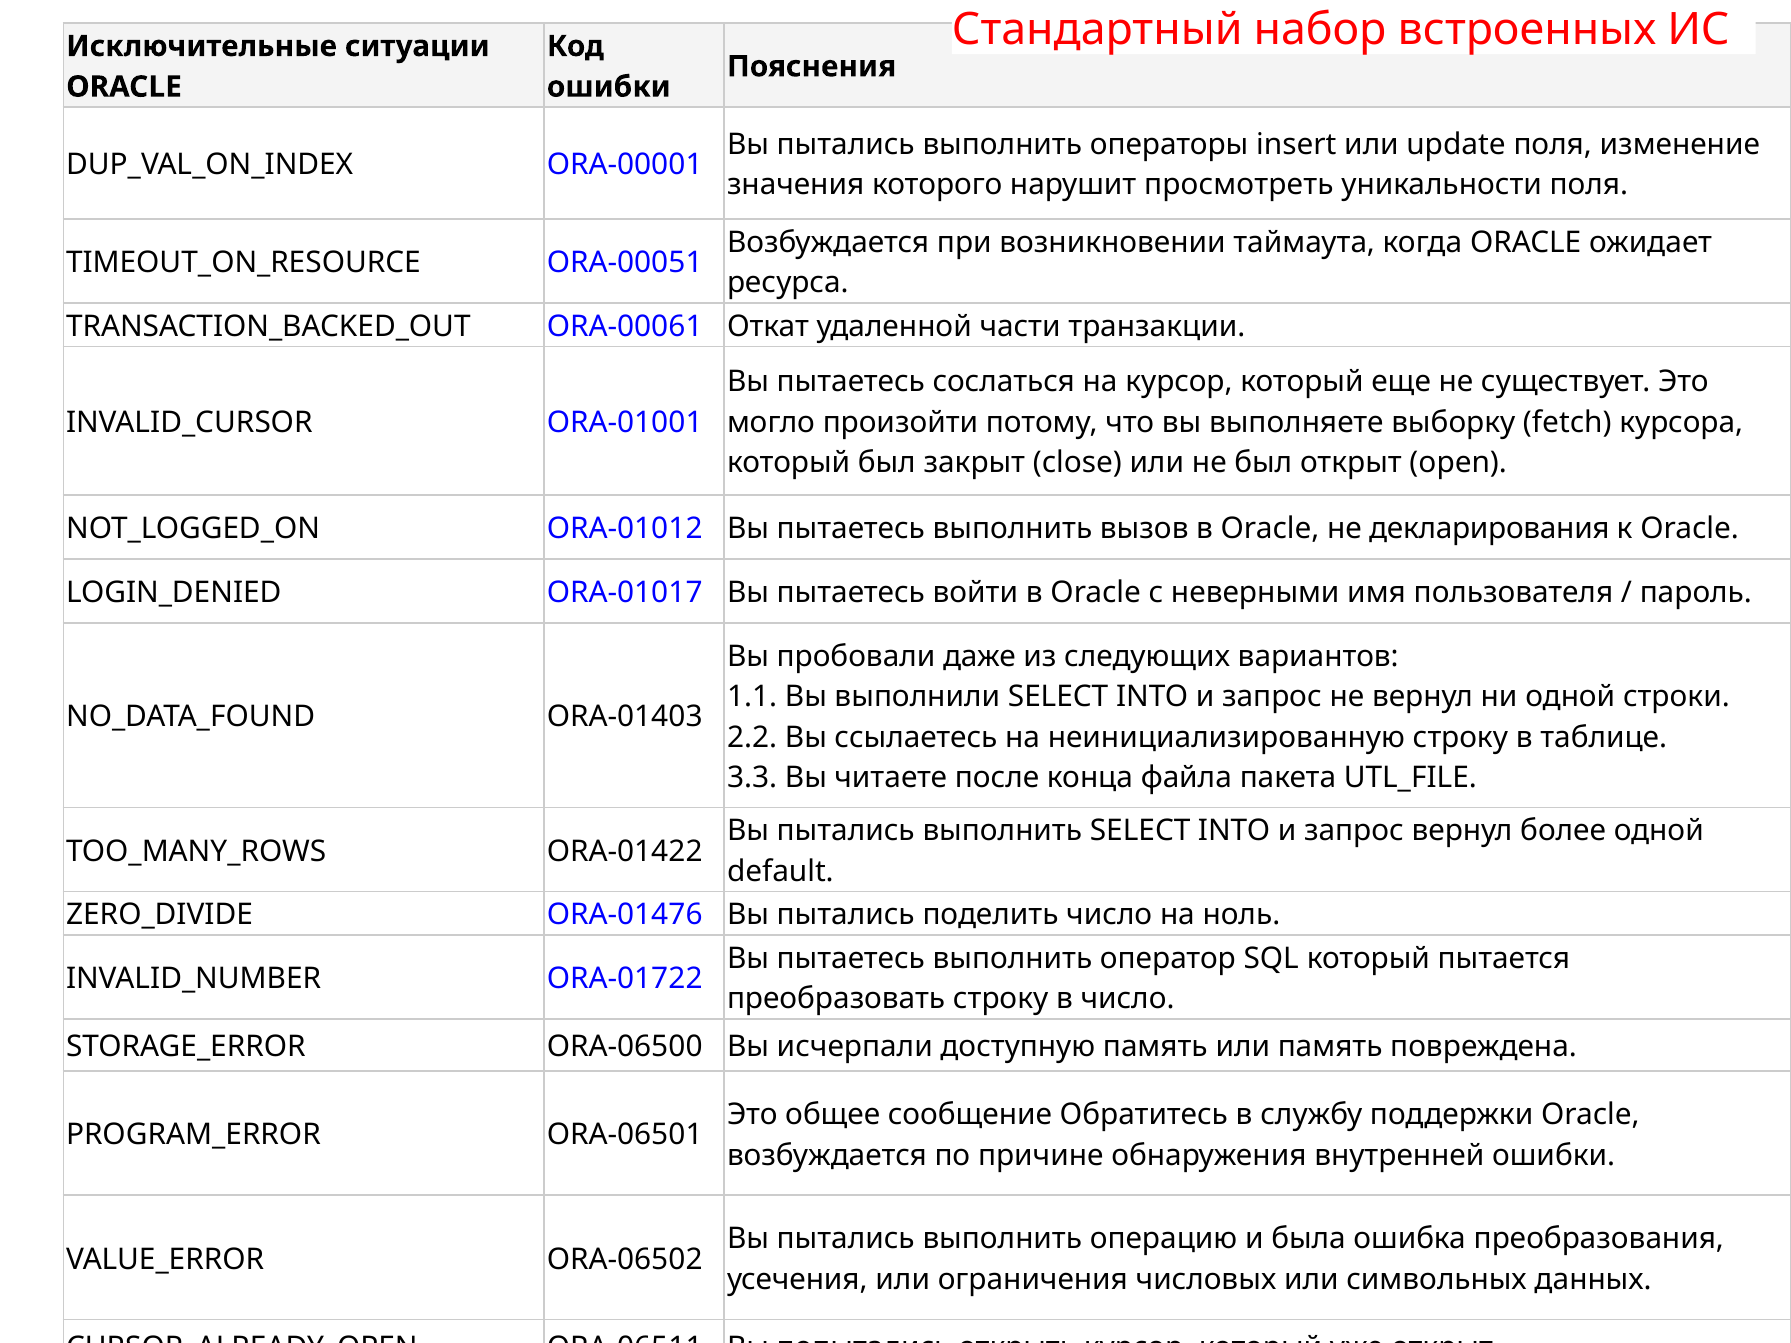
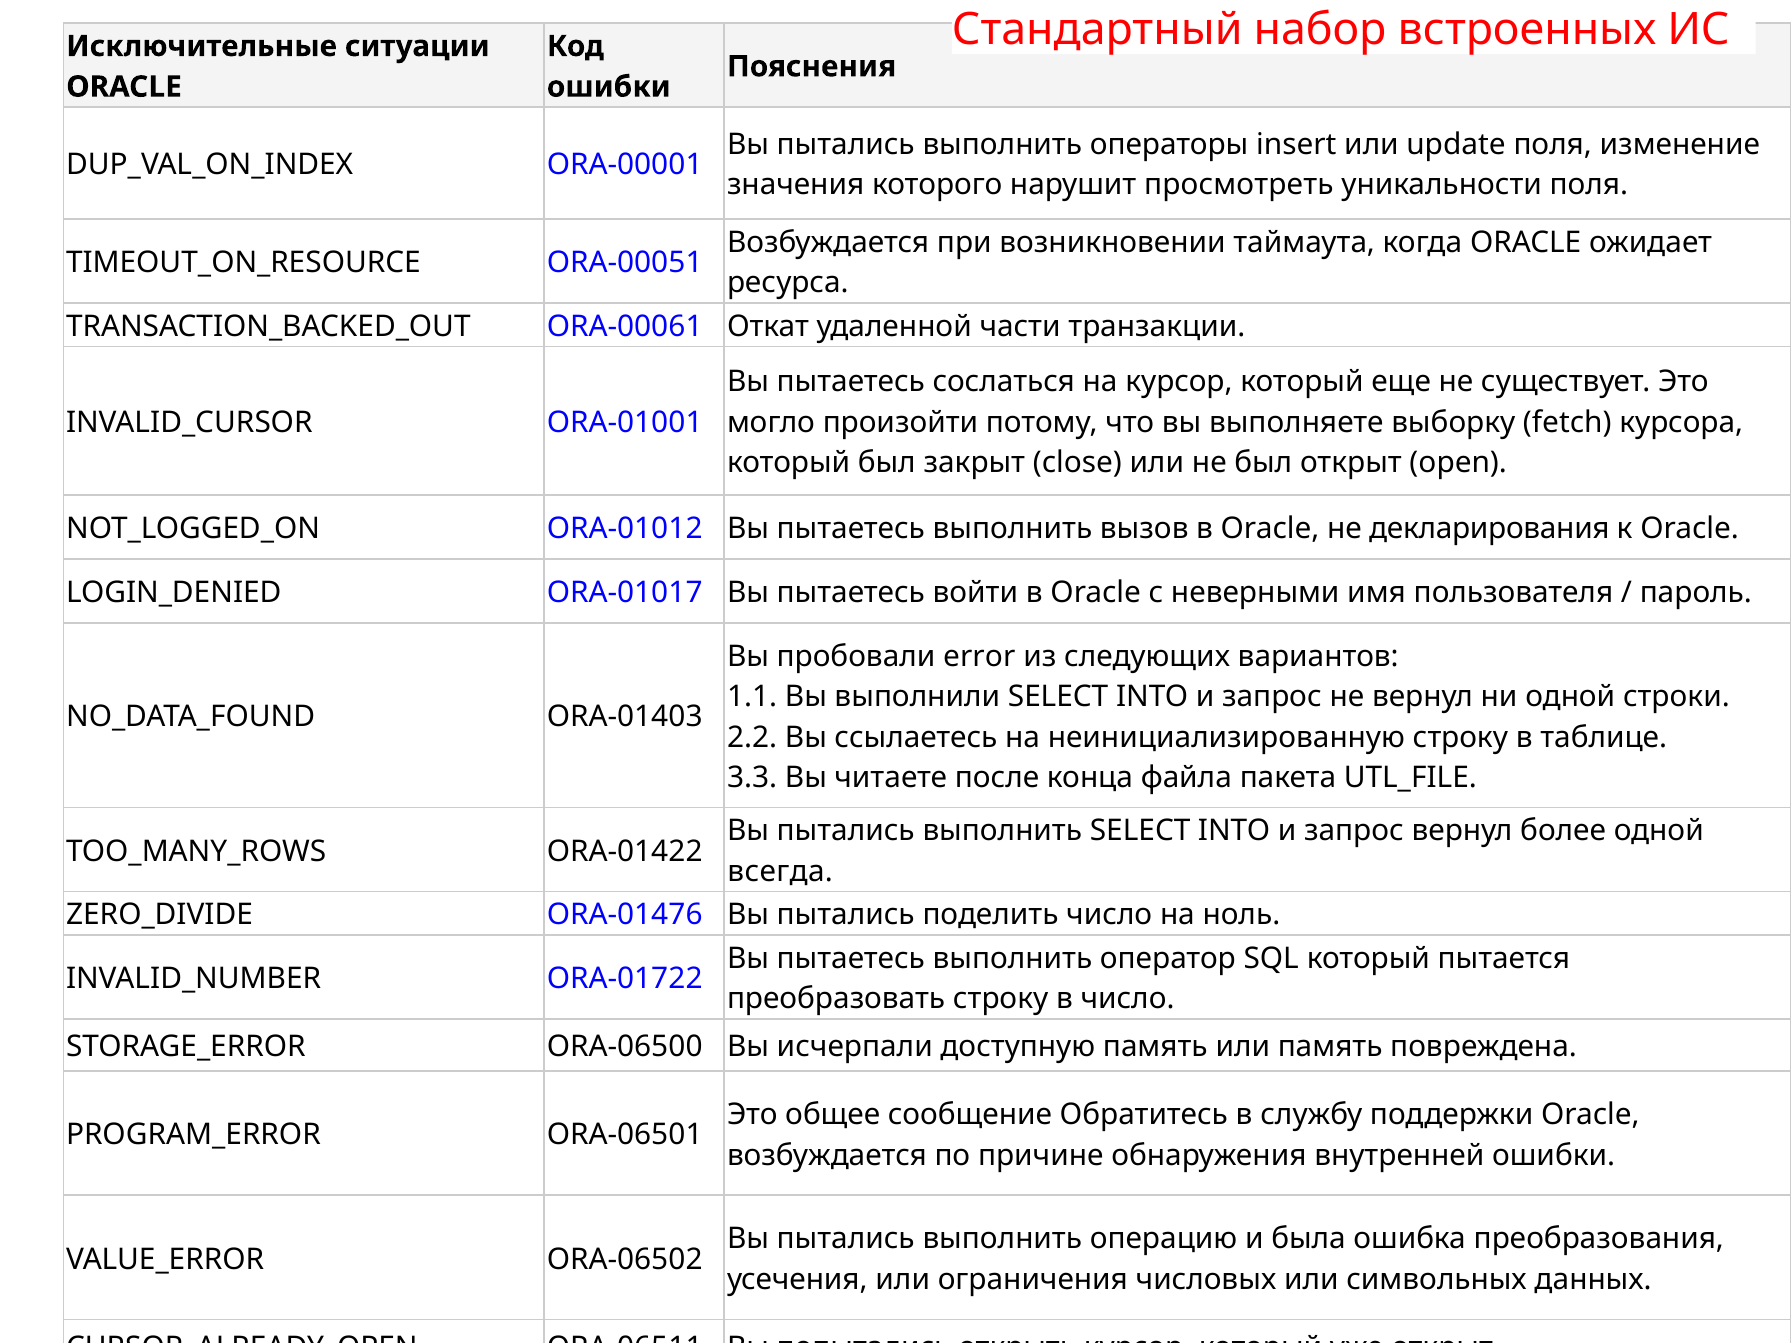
даже: даже -> error (979, 656)
default: default -> всегда (780, 872)
